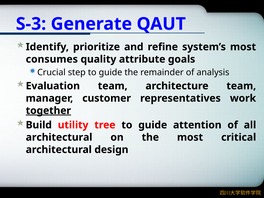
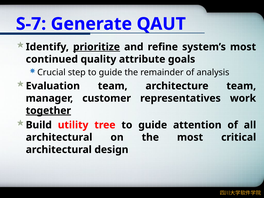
S-3: S-3 -> S-7 (31, 24)
prioritize underline: none -> present (97, 47)
consumes: consumes -> continued (52, 59)
